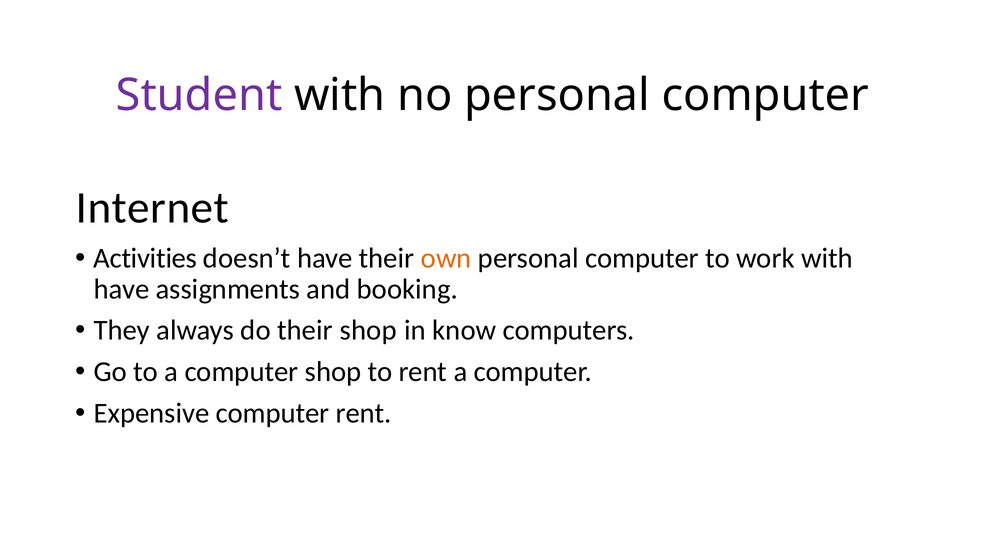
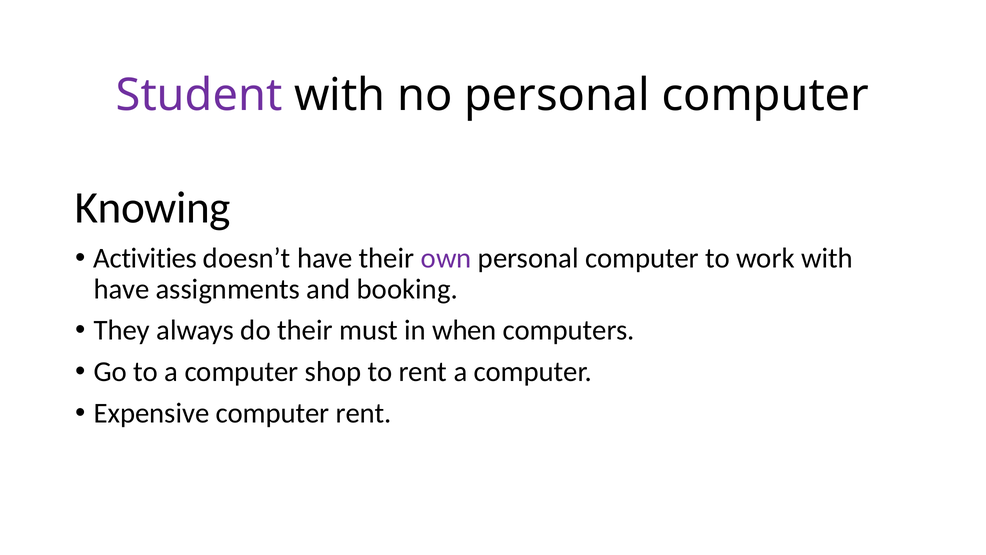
Internet: Internet -> Knowing (153, 208)
own colour: orange -> purple (446, 258)
their shop: shop -> must (368, 330)
know: know -> when (464, 330)
